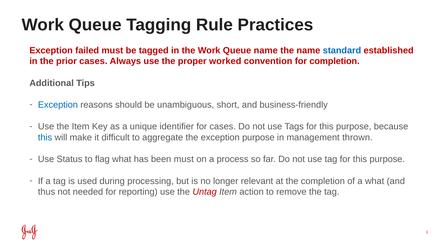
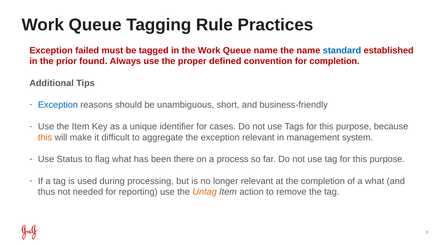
prior cases: cases -> found (93, 61)
worked: worked -> defined (225, 61)
this colour: blue -> orange (45, 138)
exception purpose: purpose -> relevant (258, 138)
thrown: thrown -> system (358, 138)
been must: must -> there (184, 159)
Untag colour: red -> orange (205, 192)
